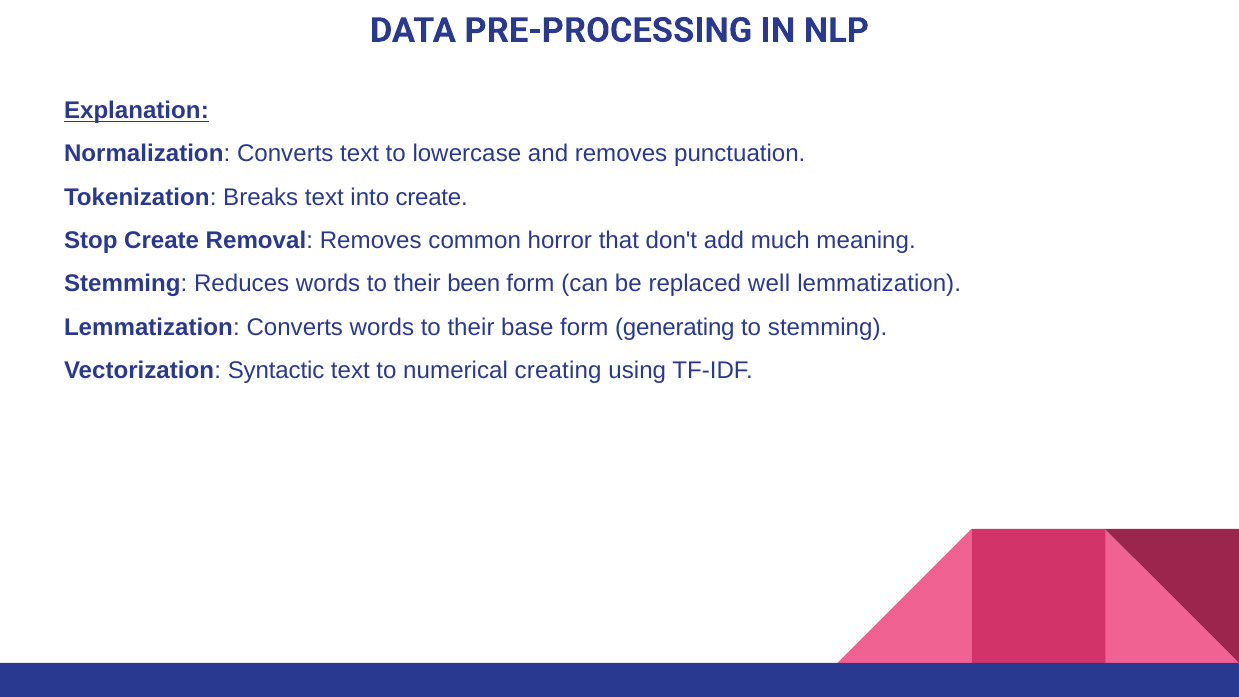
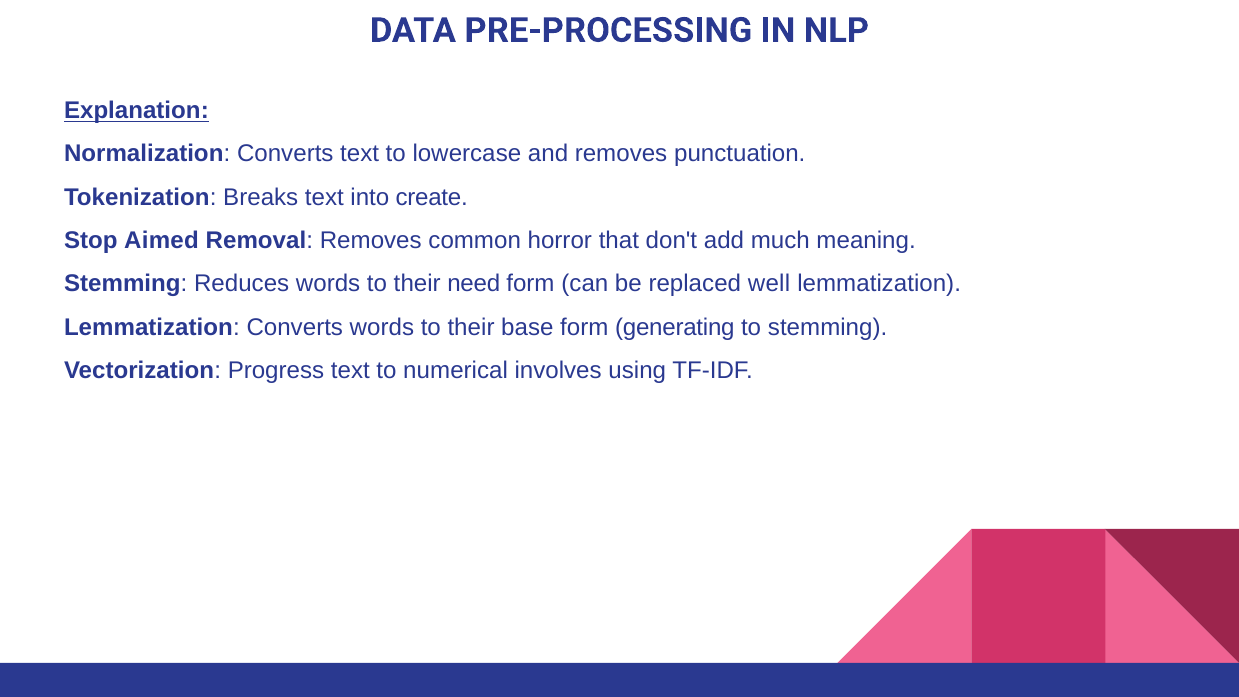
Stop Create: Create -> Aimed (161, 241)
been: been -> need (474, 284)
Syntactic: Syntactic -> Progress (276, 371)
creating: creating -> involves (558, 371)
